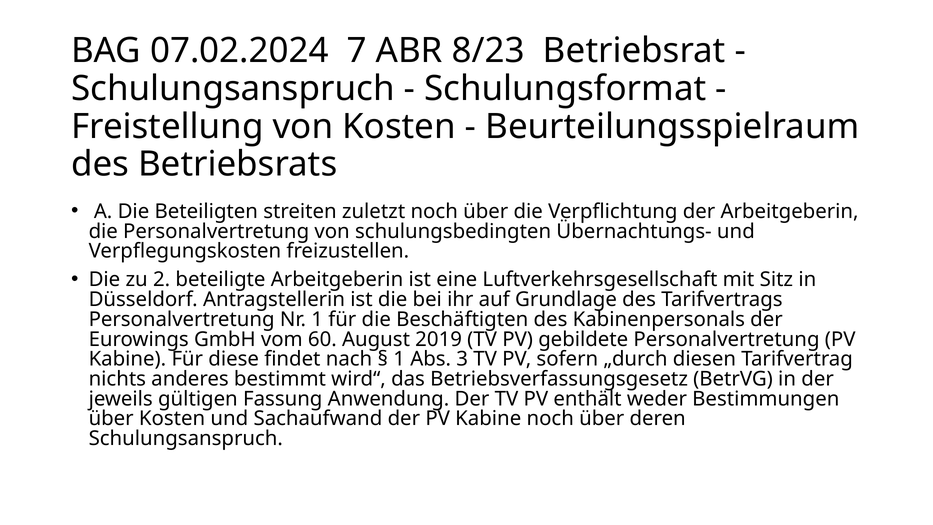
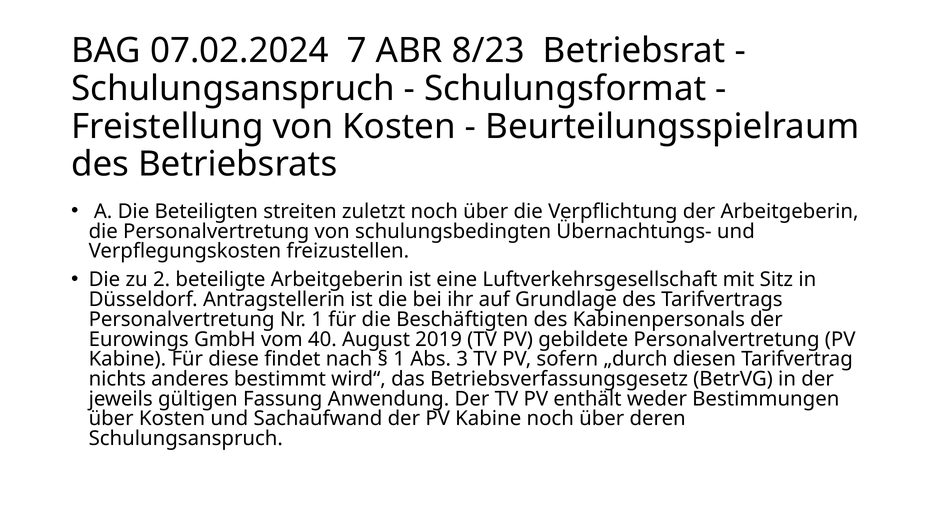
60: 60 -> 40 (322, 339)
